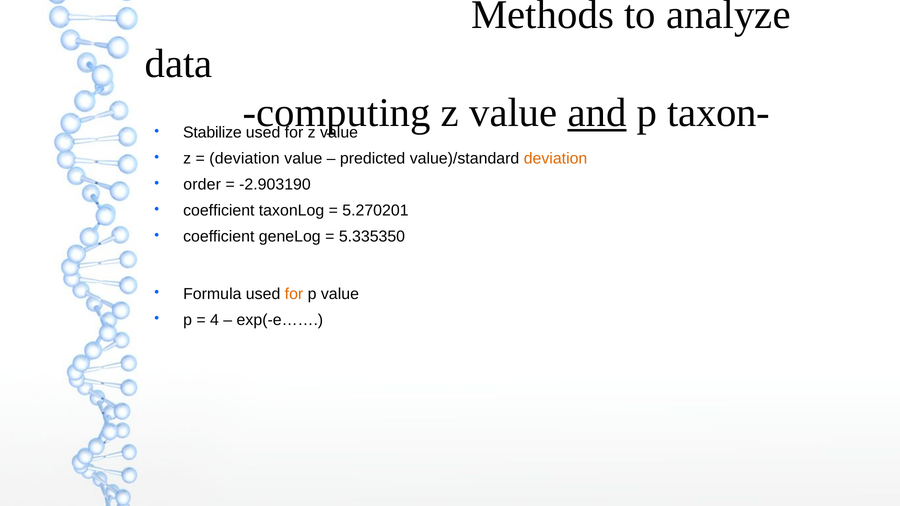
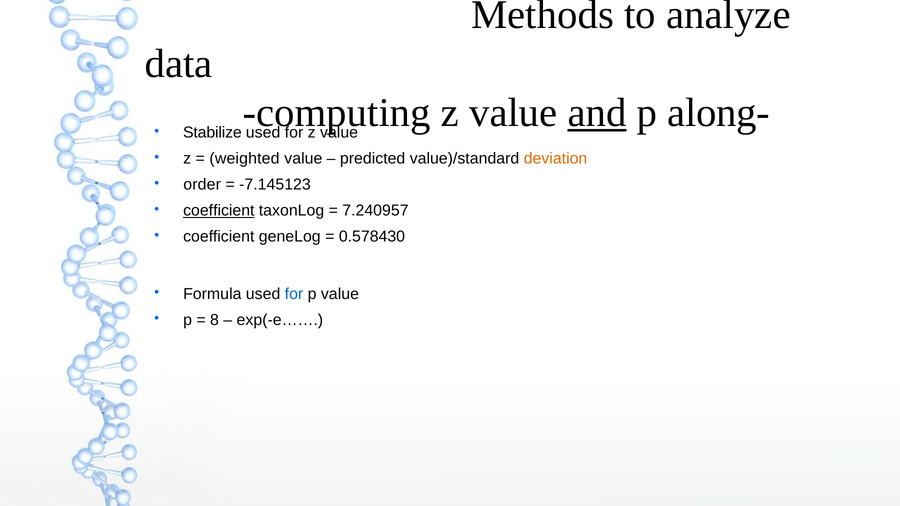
taxon-: taxon- -> along- (719, 113)
deviation: deviation -> weighted (244, 159)
-2.903190: -2.903190 -> -7.145123 (275, 185)
coefficient underline: none -> present (219, 211)
5.270201: 5.270201 -> 7.240957 (375, 211)
5.335350: 5.335350 -> 0.578430 (372, 237)
for colour: orange -> blue (294, 294)
4: 4 -> 8 (215, 320)
